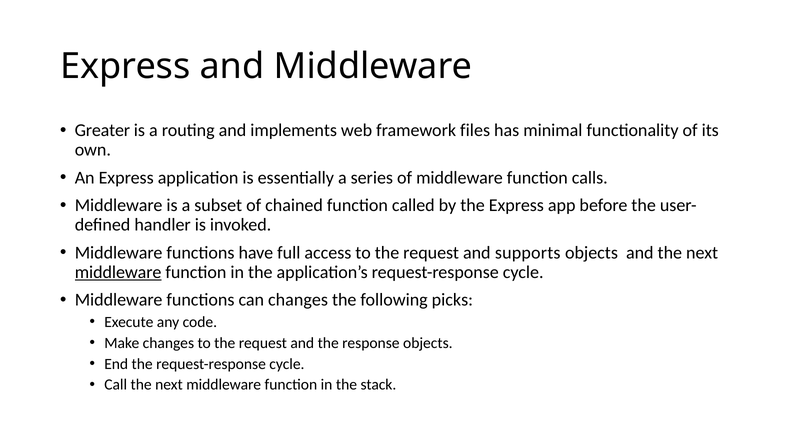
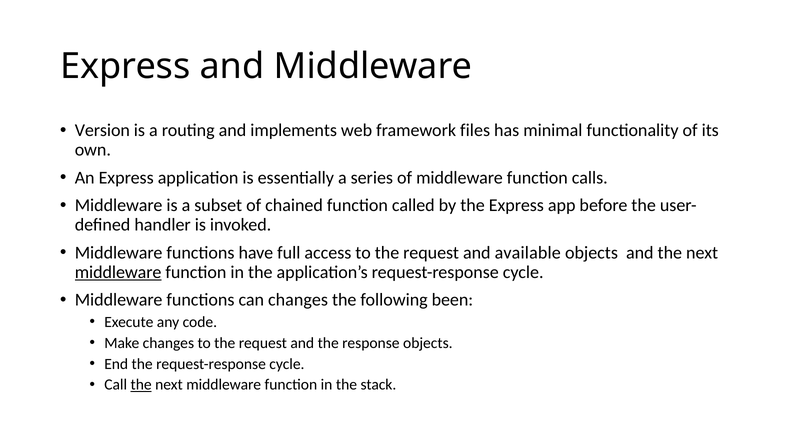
Greater: Greater -> Version (102, 130)
supports: supports -> available (528, 252)
picks: picks -> been (452, 300)
the underline: none -> present (141, 385)
